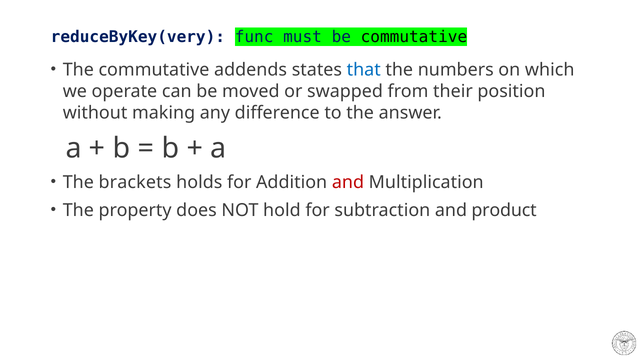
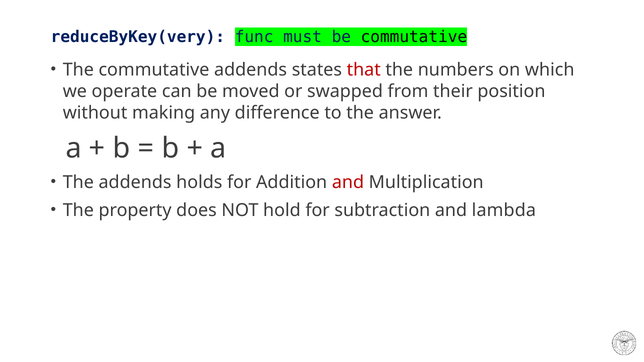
that colour: blue -> red (364, 70)
The brackets: brackets -> addends (135, 182)
product: product -> lambda (504, 211)
